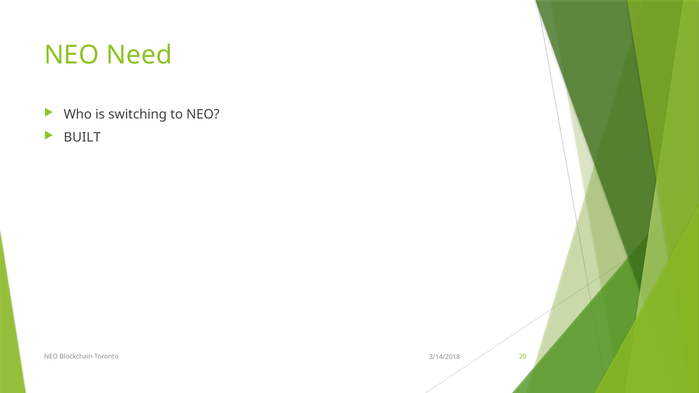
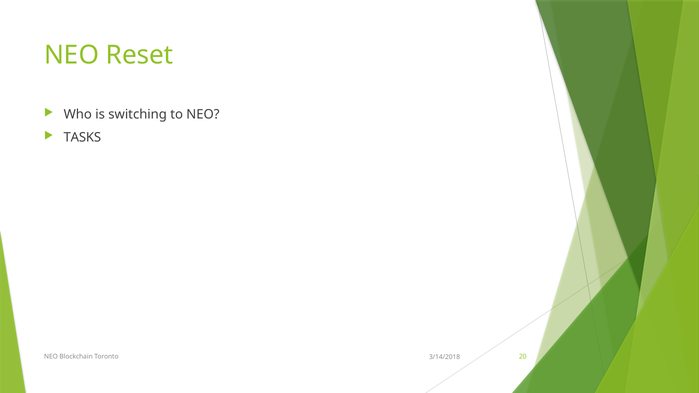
Need: Need -> Reset (140, 55)
BUILT: BUILT -> TASKS (82, 138)
